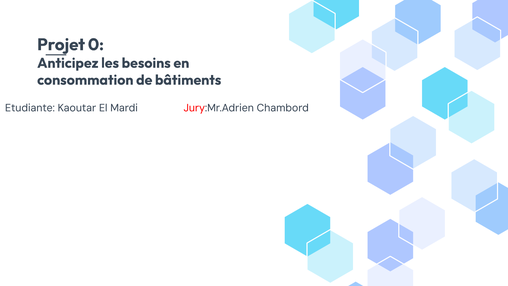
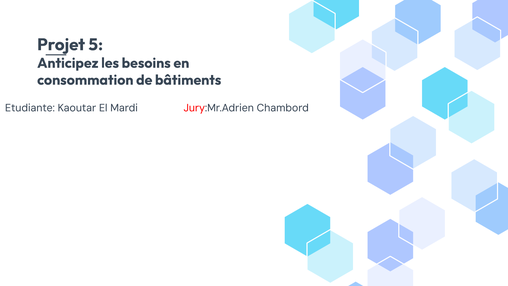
0: 0 -> 5 (96, 45)
